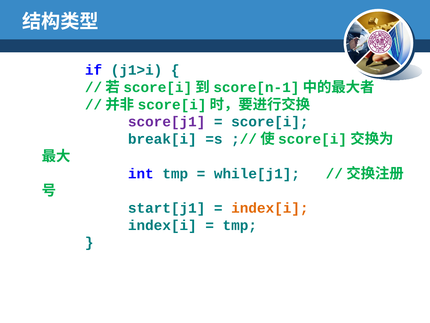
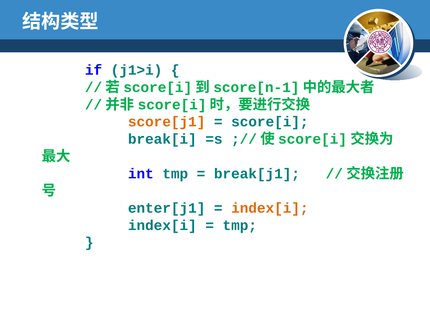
score[j1 colour: purple -> orange (167, 122)
while[j1: while[j1 -> break[j1 (257, 173)
start[j1: start[j1 -> enter[j1 (167, 208)
